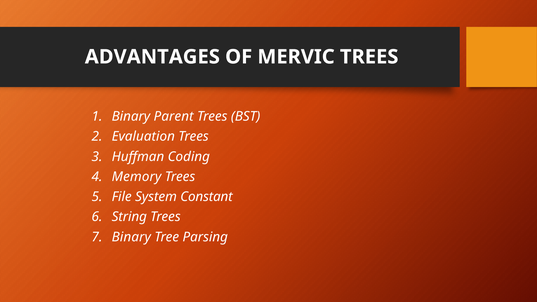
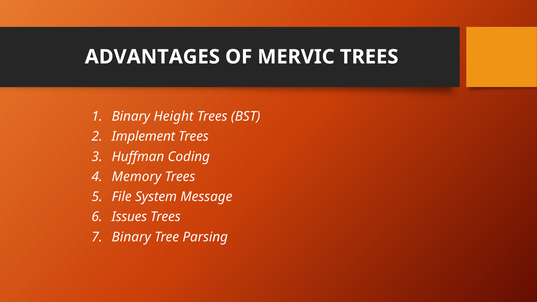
Parent: Parent -> Height (174, 116)
Evaluation: Evaluation -> Implement (143, 137)
Constant: Constant -> Message (206, 197)
String: String -> Issues (129, 217)
